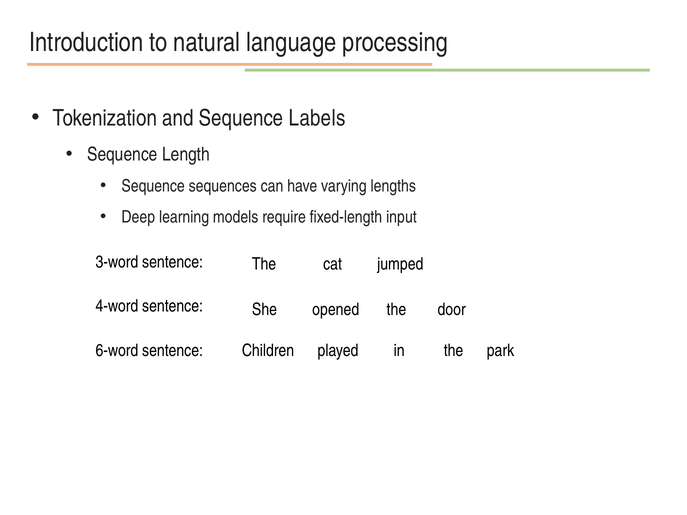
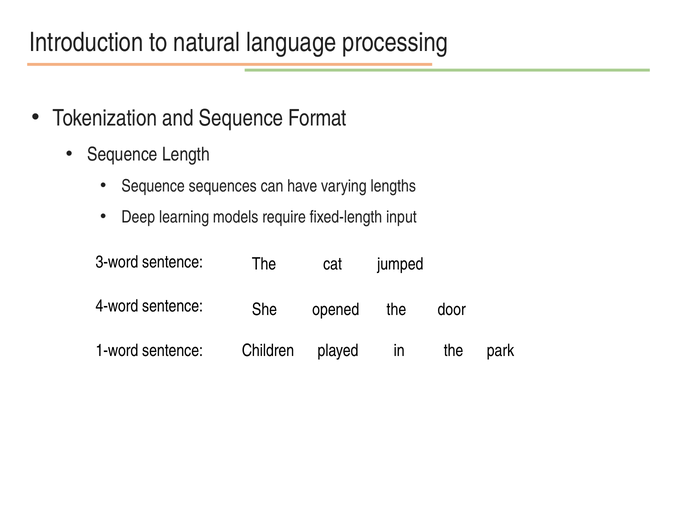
Labels: Labels -> Format (317, 118)
6-word: 6-word -> 1-word (117, 351)
